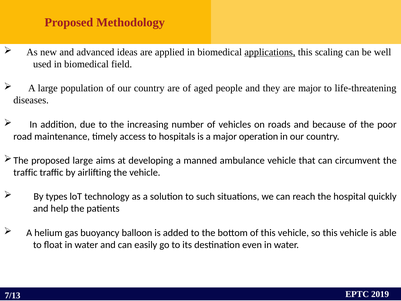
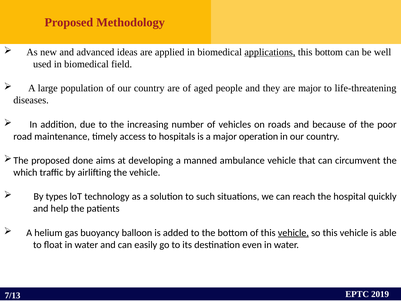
this scaling: scaling -> bottom (329, 52)
proposed large: large -> done (83, 160)
traffic: traffic -> which (25, 172)
vehicle underline: none -> present (293, 233)
